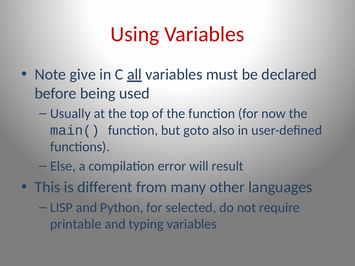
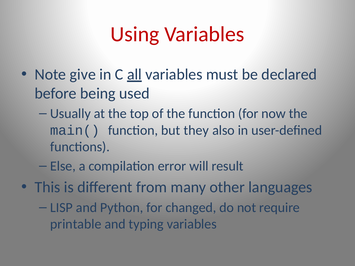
goto: goto -> they (196, 130)
selected: selected -> changed (191, 208)
